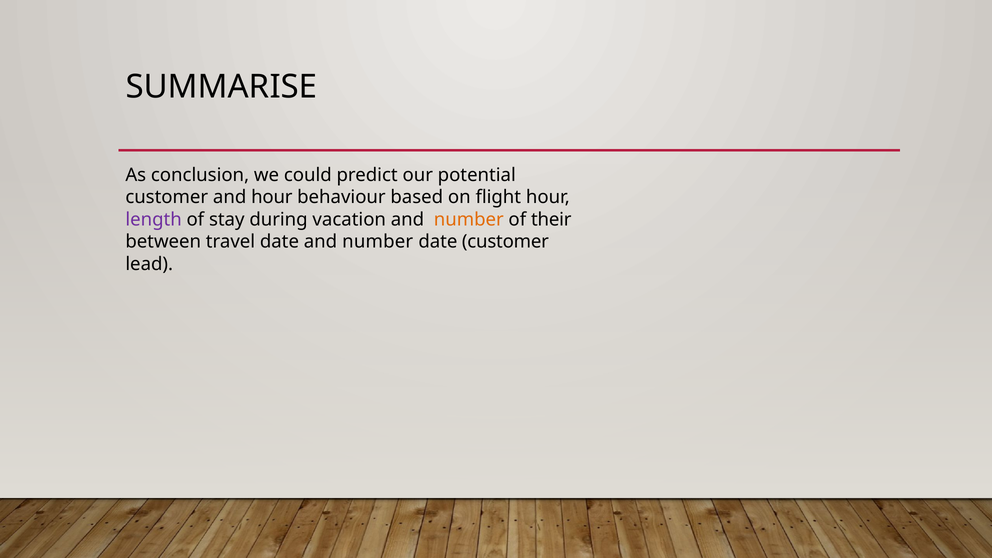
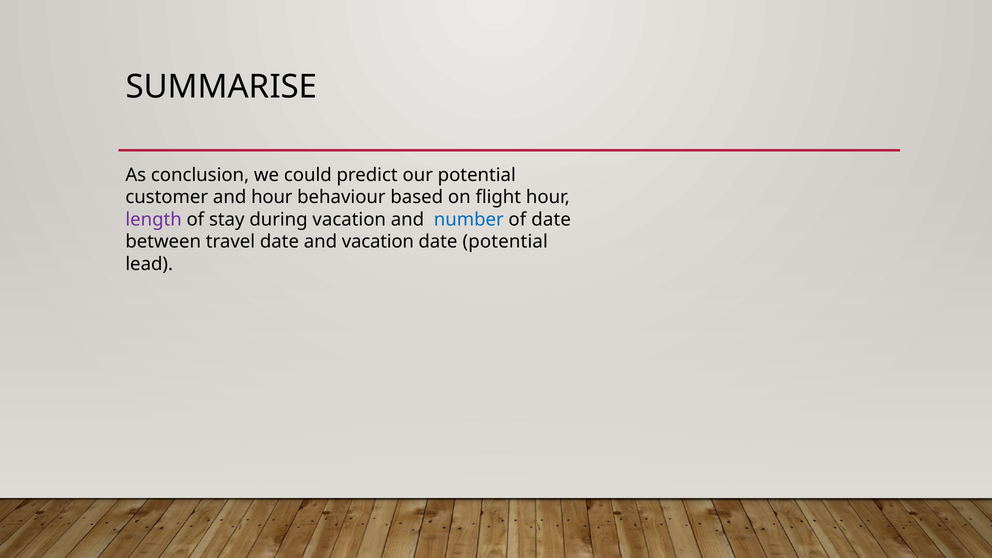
number colour: orange -> blue (469, 220)
of their: their -> date (551, 220)
date and number: number -> vacation (378, 242)
date customer: customer -> potential (505, 242)
